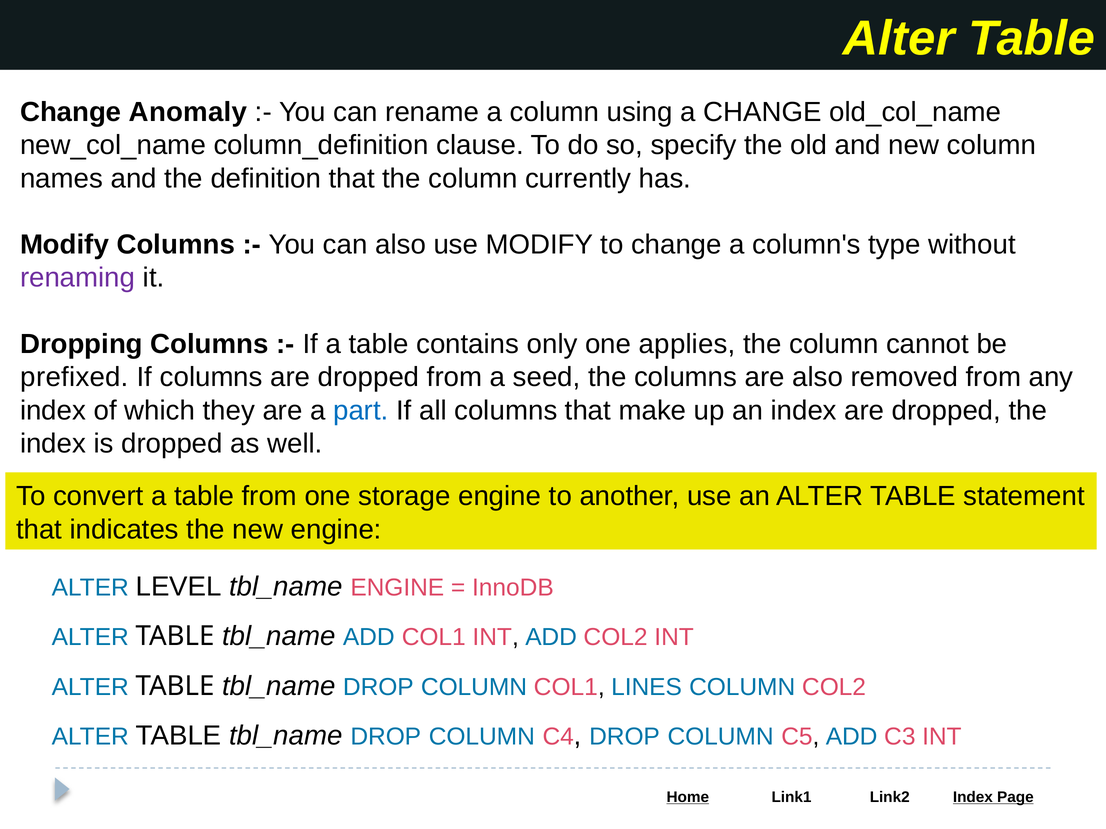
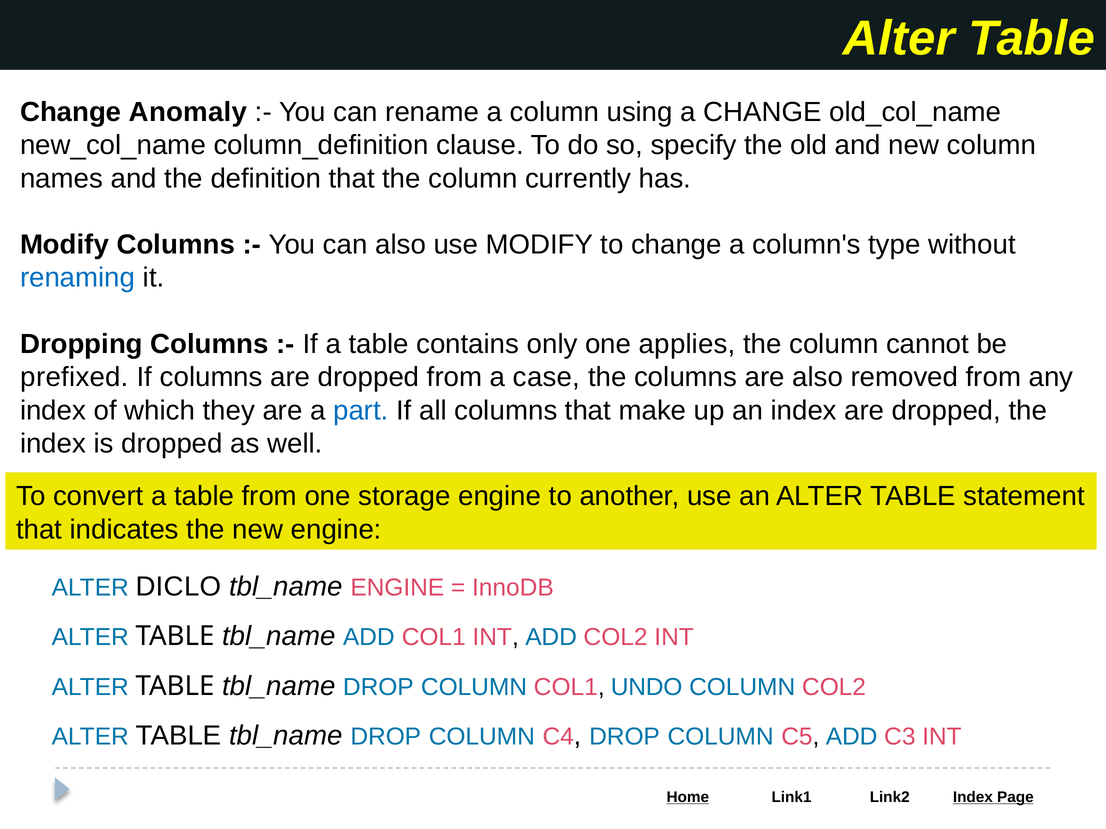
renaming colour: purple -> blue (78, 278)
seed: seed -> case (547, 378)
LEVEL: LEVEL -> DICLO (178, 587)
LINES: LINES -> UNDO (647, 688)
